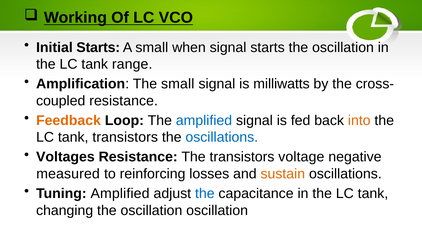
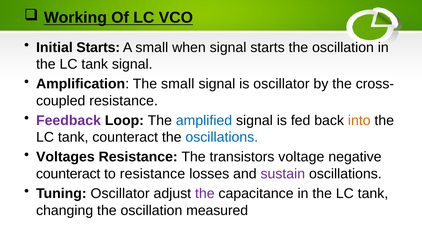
tank range: range -> signal (132, 64)
is milliwatts: milliwatts -> oscillator (281, 84)
Feedback colour: orange -> purple (69, 121)
tank transistors: transistors -> counteract (125, 138)
measured: measured -> counteract (68, 174)
to reinforcing: reinforcing -> resistance (152, 174)
sustain colour: orange -> purple (283, 174)
Tuning Amplified: Amplified -> Oscillator (120, 194)
the colour: blue -> purple (205, 194)
oscillation oscillation: oscillation -> measured (217, 211)
